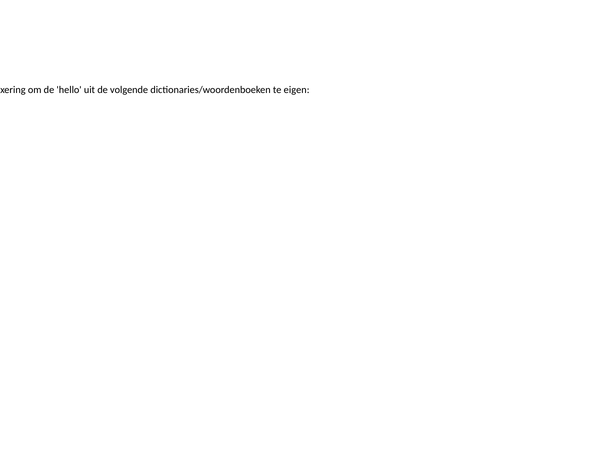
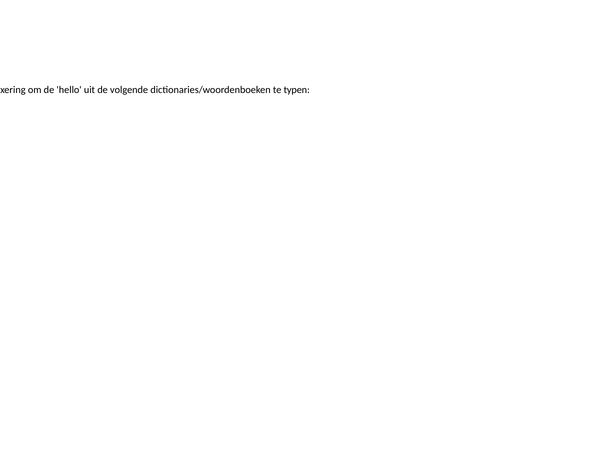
eigen: eigen -> typen (297, 90)
